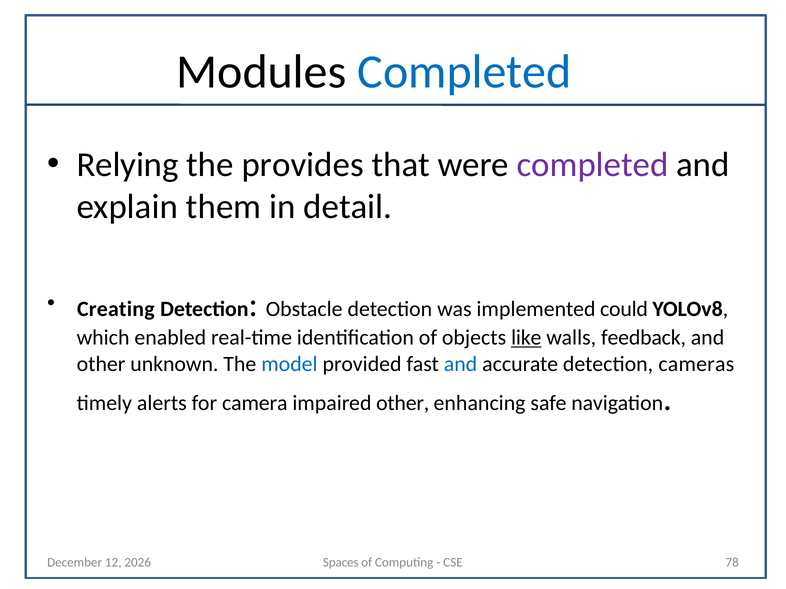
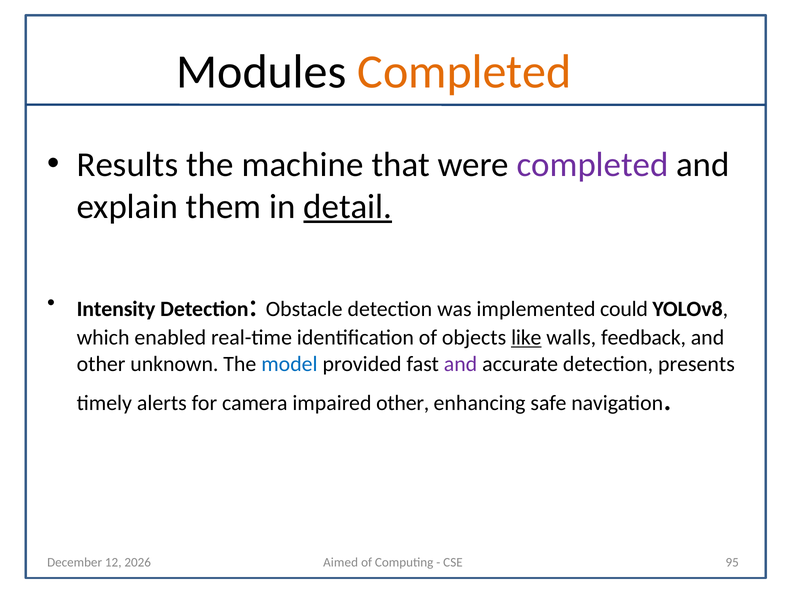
Completed colour: blue -> orange (464, 72)
Relying: Relying -> Results (127, 165)
provides: provides -> machine (303, 165)
detail underline: none -> present (348, 207)
Creating: Creating -> Intensity (116, 309)
and colour: blue -> purple (461, 364)
cameras: cameras -> presents (696, 364)
Spaces: Spaces -> Aimed (341, 563)
78: 78 -> 95 (732, 563)
